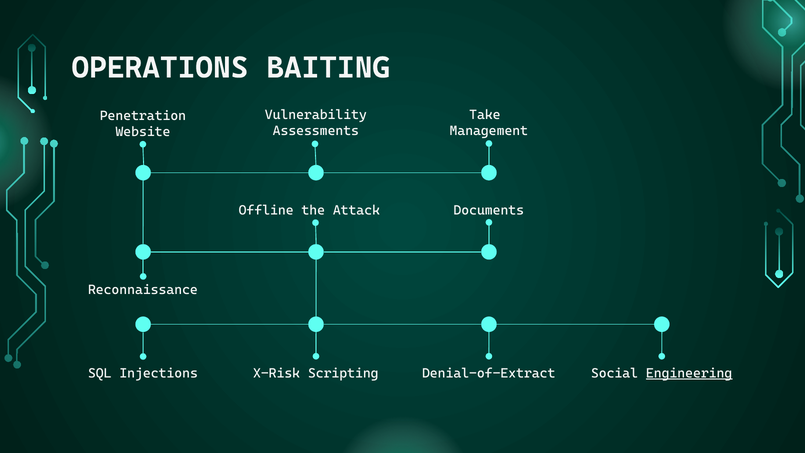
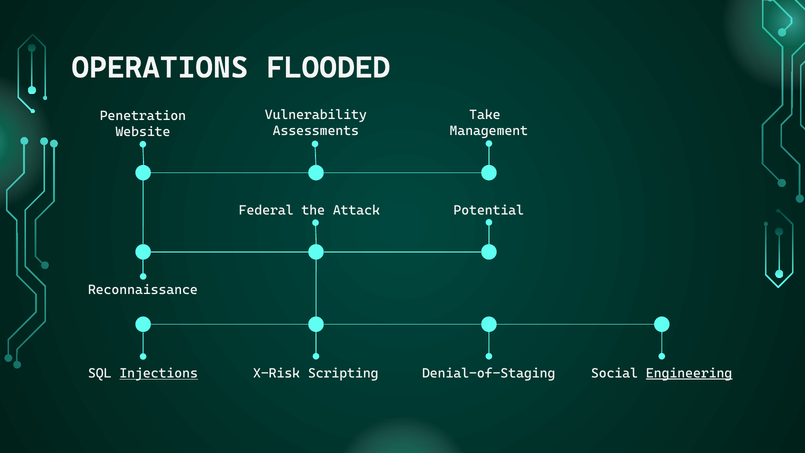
BAITING: BAITING -> FLOODED (328, 67)
Offline: Offline -> Federal (266, 210)
Documents: Documents -> Potential (489, 210)
Denial-of-Extract: Denial-of-Extract -> Denial-of-Staging (489, 373)
Injections underline: none -> present (159, 373)
